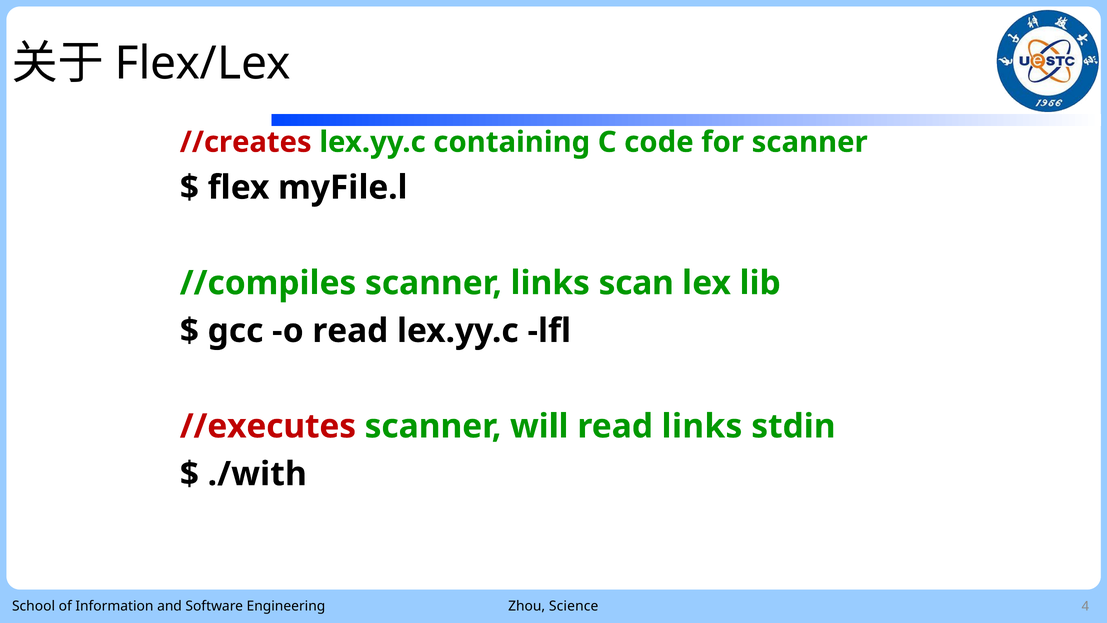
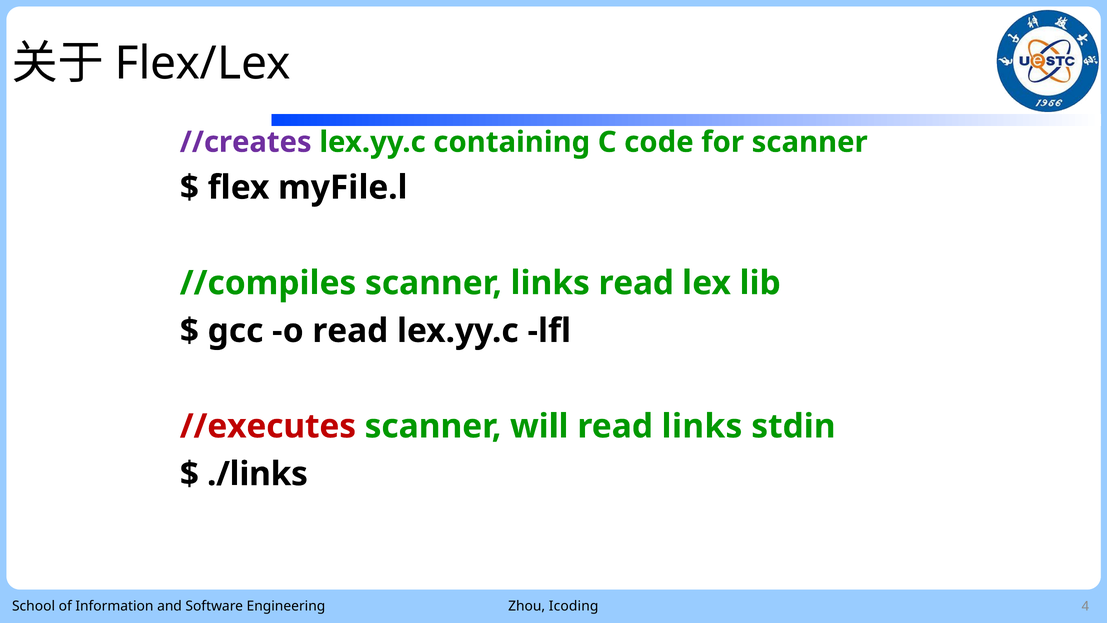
//creates colour: red -> purple (246, 142)
links scan: scan -> read (636, 283)
./with: ./with -> ./links (257, 474)
Science: Science -> Icoding (574, 606)
